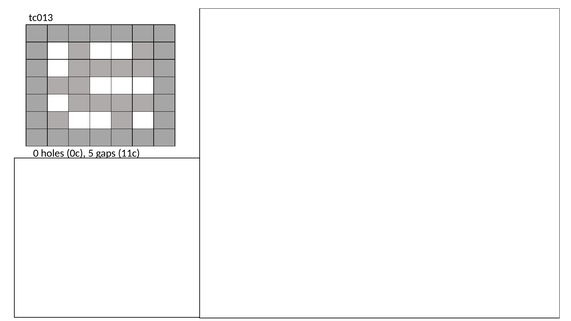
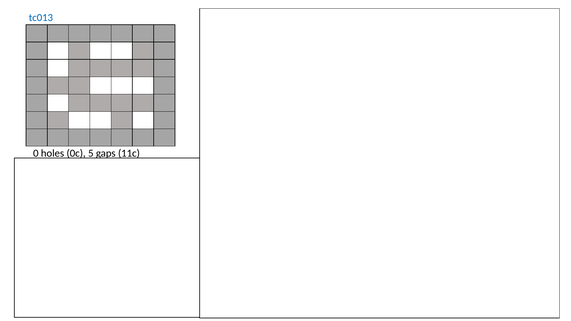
tc013 colour: black -> blue (41, 18)
